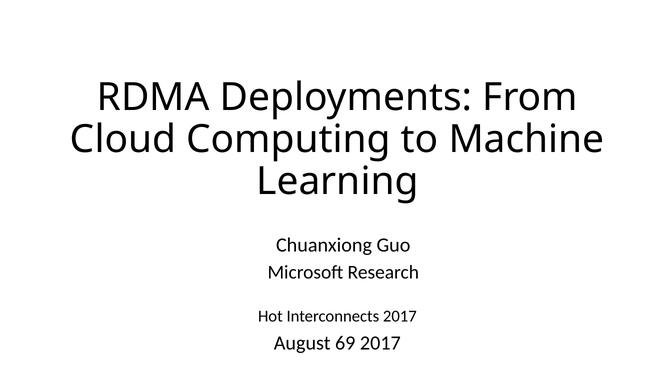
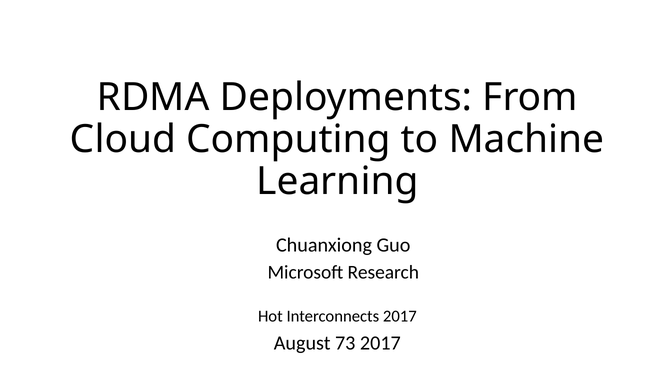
69: 69 -> 73 (345, 343)
